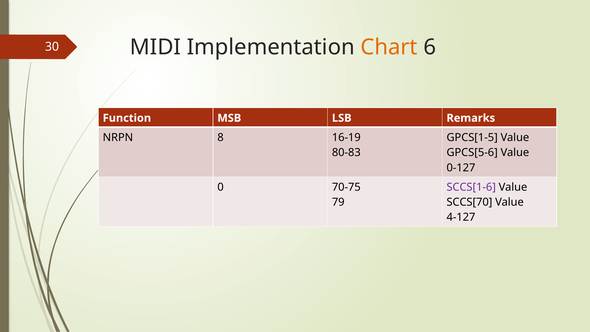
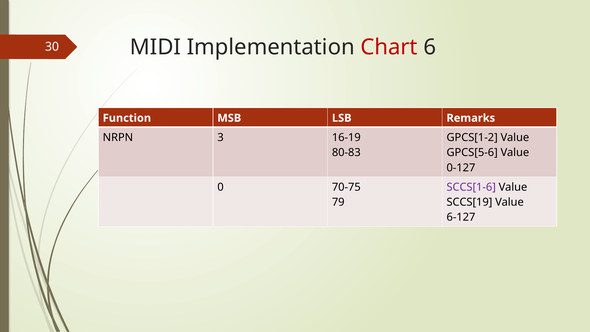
Chart colour: orange -> red (389, 47)
8: 8 -> 3 (221, 138)
GPCS[1-5: GPCS[1-5 -> GPCS[1-2 (472, 138)
SCCS[70: SCCS[70 -> SCCS[19 (469, 202)
4-127: 4-127 -> 6-127 (461, 217)
